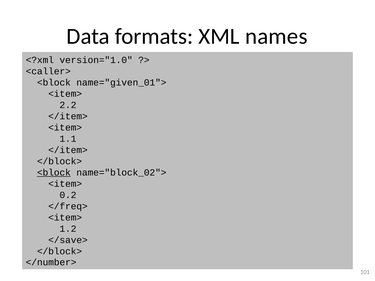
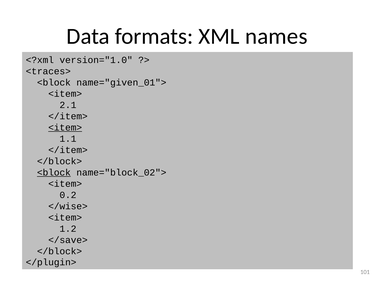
<caller>: <caller> -> <traces> (48, 71)
2.2: 2.2 -> 2.1 (68, 105)
<item> underline: none -> present (65, 128)
</freq>: </freq> -> </wise> (68, 206)
</number>: </number> -> </plugin> (51, 263)
